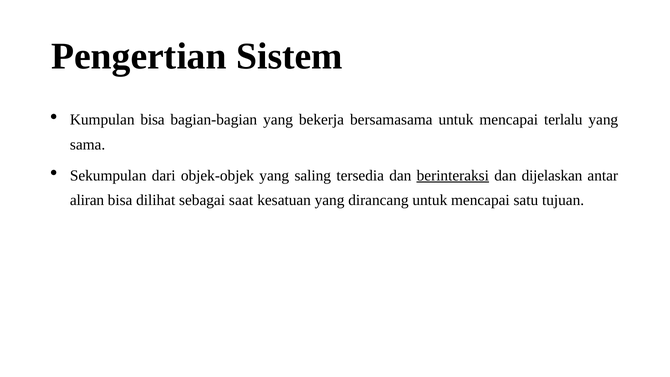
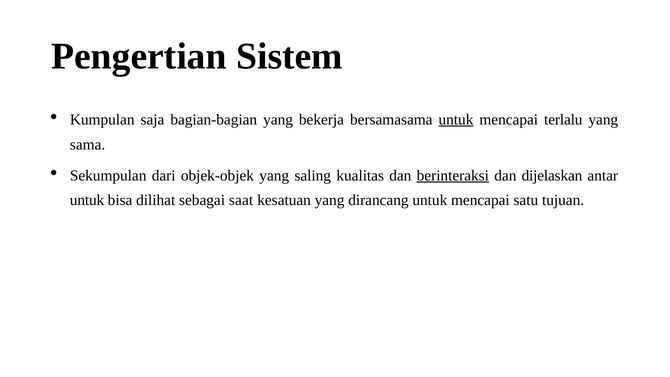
Kumpulan bisa: bisa -> saja (152, 120)
untuk underline: none -> present (456, 120)
tersedia: tersedia -> kualitas (360, 176)
aliran: aliran -> untuk (87, 200)
